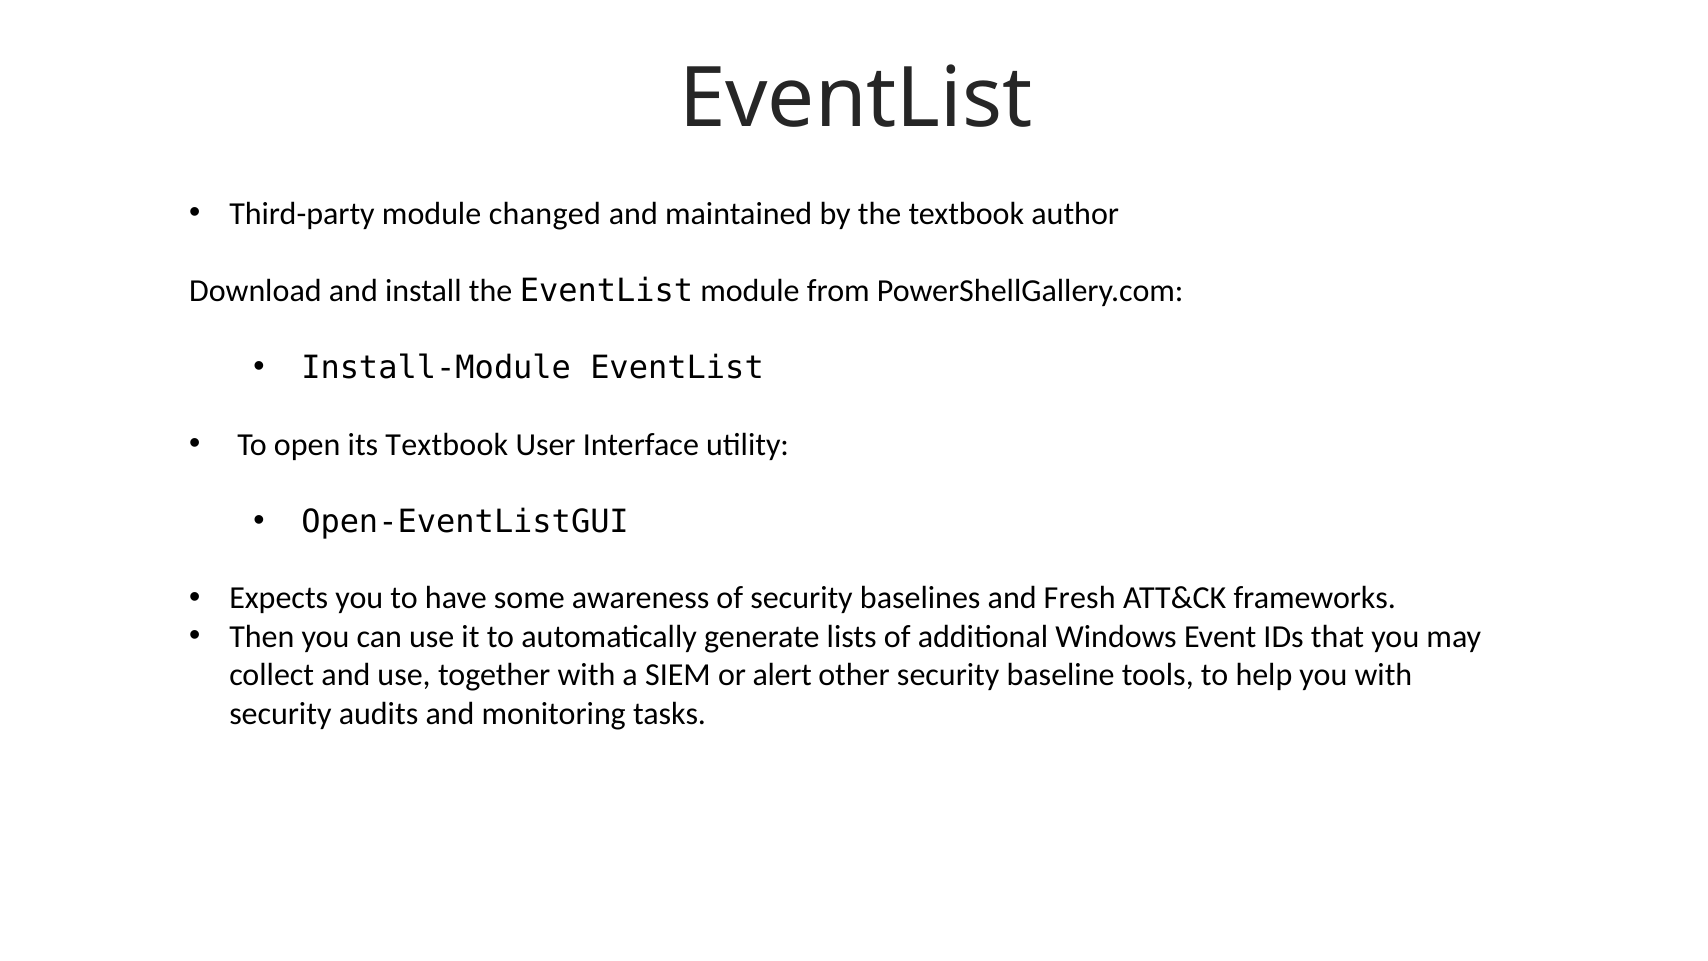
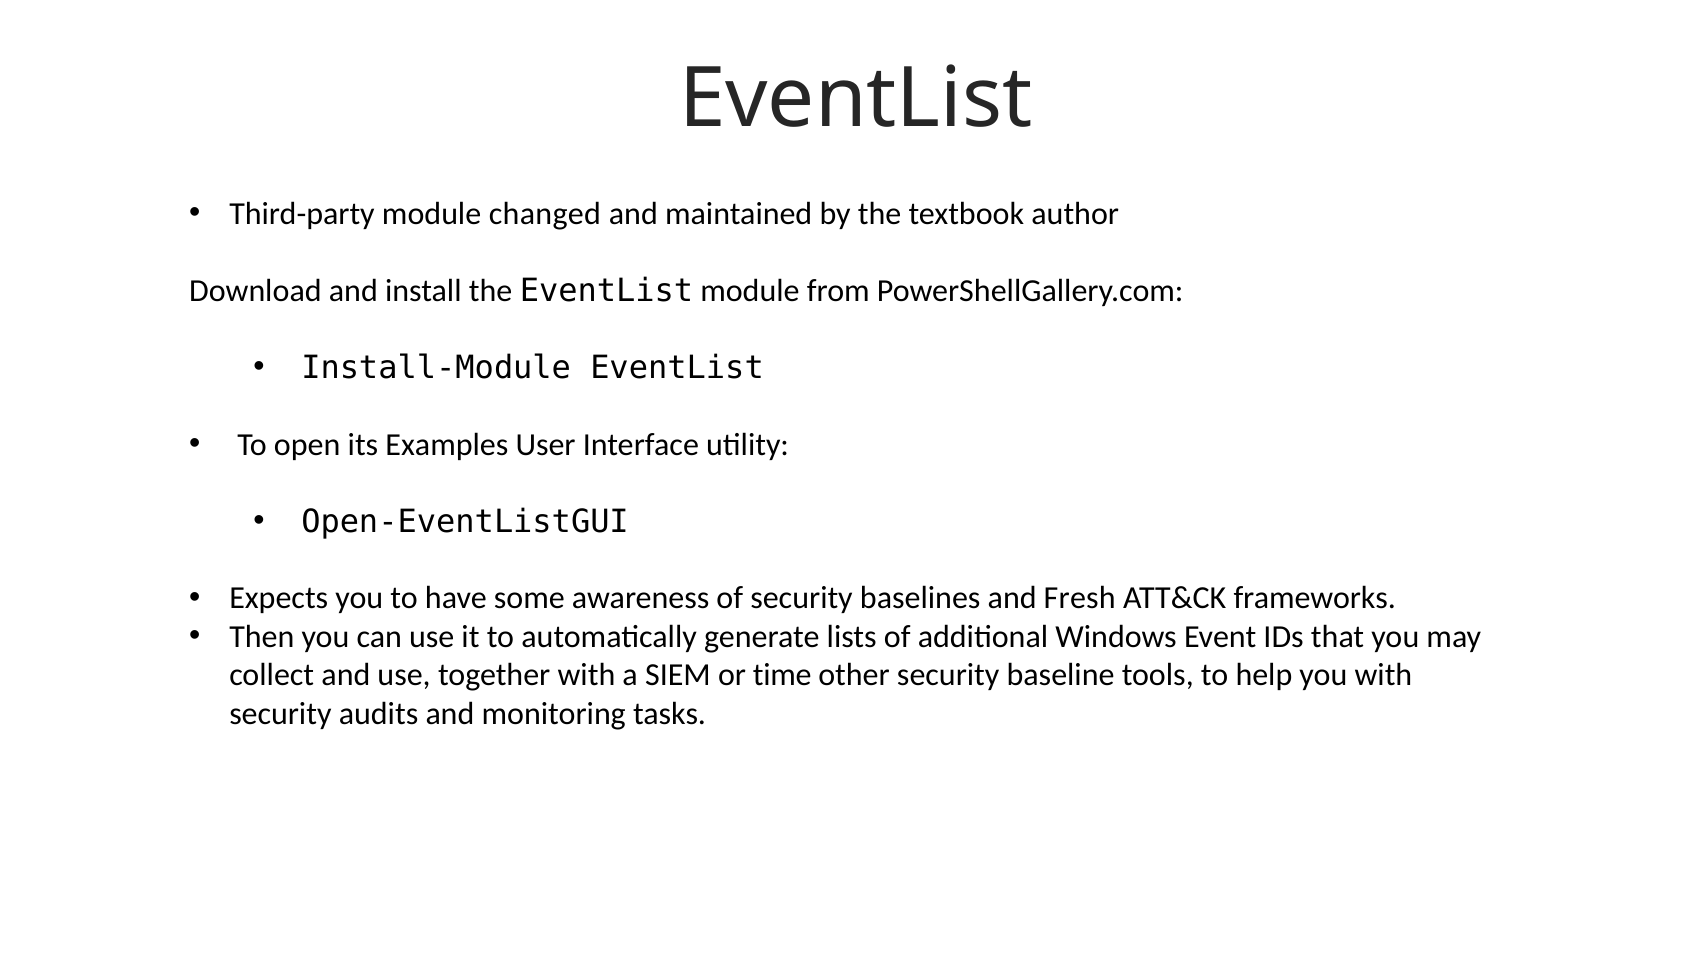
its Textbook: Textbook -> Examples (447, 444)
alert: alert -> time (782, 675)
